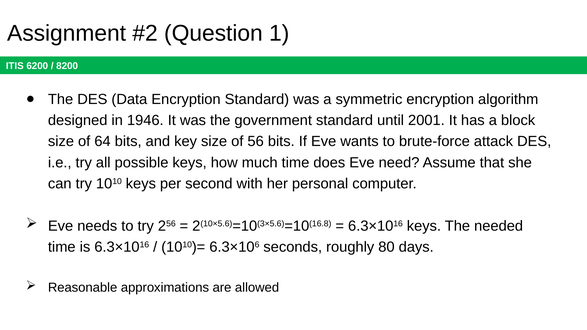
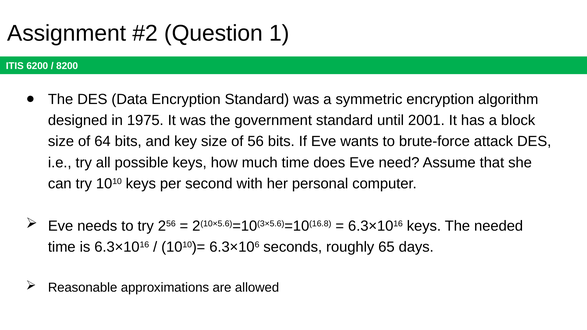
1946: 1946 -> 1975 (145, 120)
80: 80 -> 65 (386, 247)
